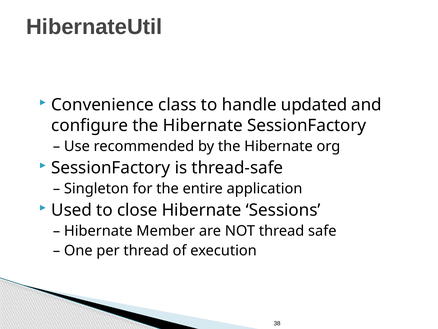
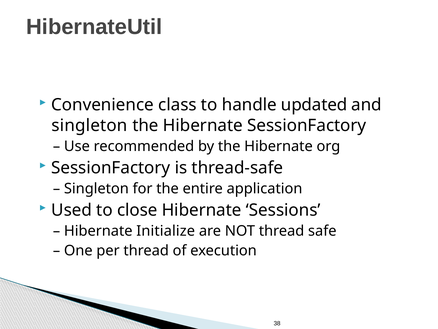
configure: configure -> singleton (90, 125)
Member: Member -> Initialize (166, 231)
